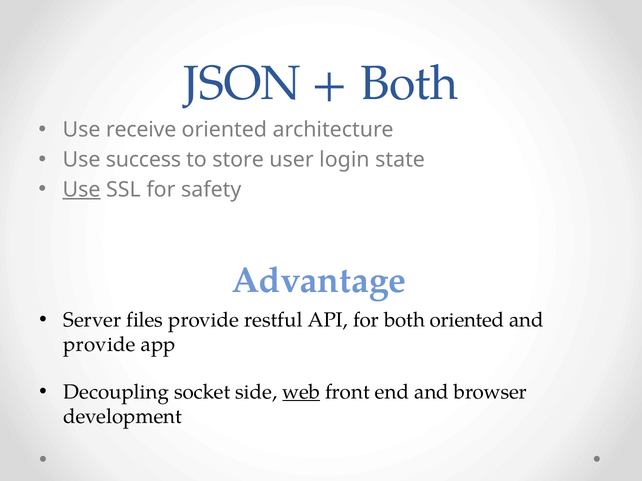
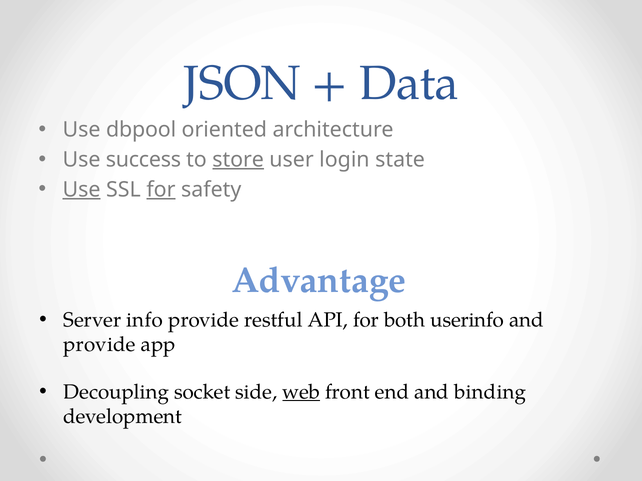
Both: Both -> Data (409, 84)
receive: receive -> dbpool (141, 130)
store underline: none -> present (238, 160)
for underline: none -> present (161, 190)
files: files -> info (145, 320)
both oriented: oriented -> userinfo (467, 320)
browser: browser -> binding (490, 392)
